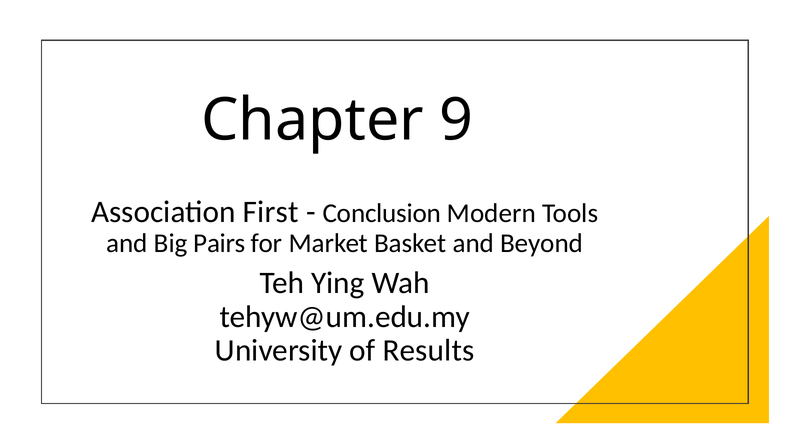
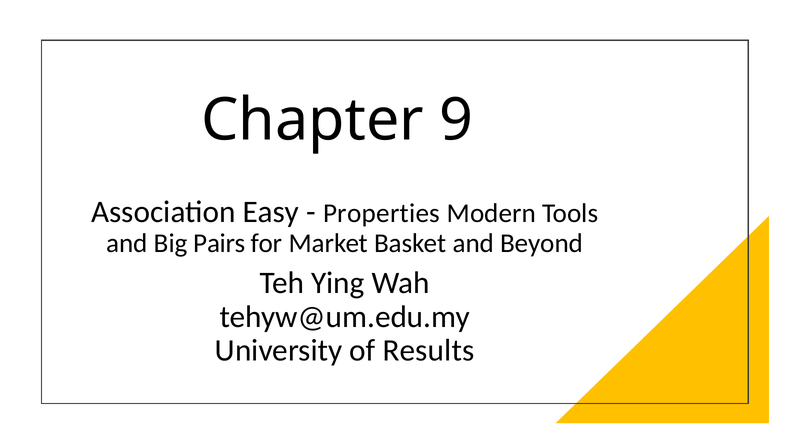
First: First -> Easy (271, 212)
Conclusion: Conclusion -> Properties (382, 213)
